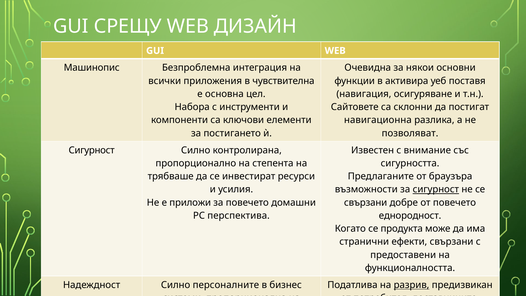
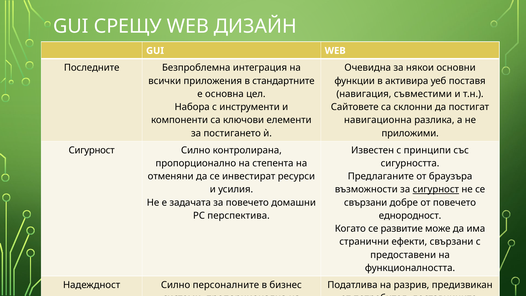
Машинопис: Машинопис -> Последните (92, 68)
чувствителна: чувствителна -> стандартните (283, 81)
осигуряване: осигуряване -> съвместими (423, 94)
позволяват: позволяват -> приложими (410, 133)
внимание: внимание -> принципи (427, 150)
трябваше: трябваше -> отменяни (171, 176)
приложи: приложи -> задачата (190, 202)
продукта: продукта -> развитие (402, 229)
разрив underline: present -> none (412, 285)
